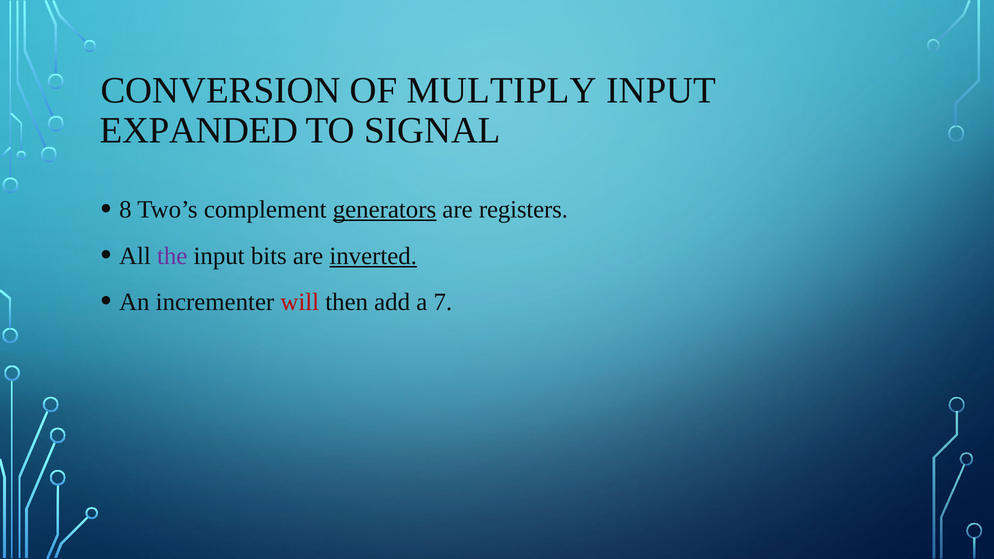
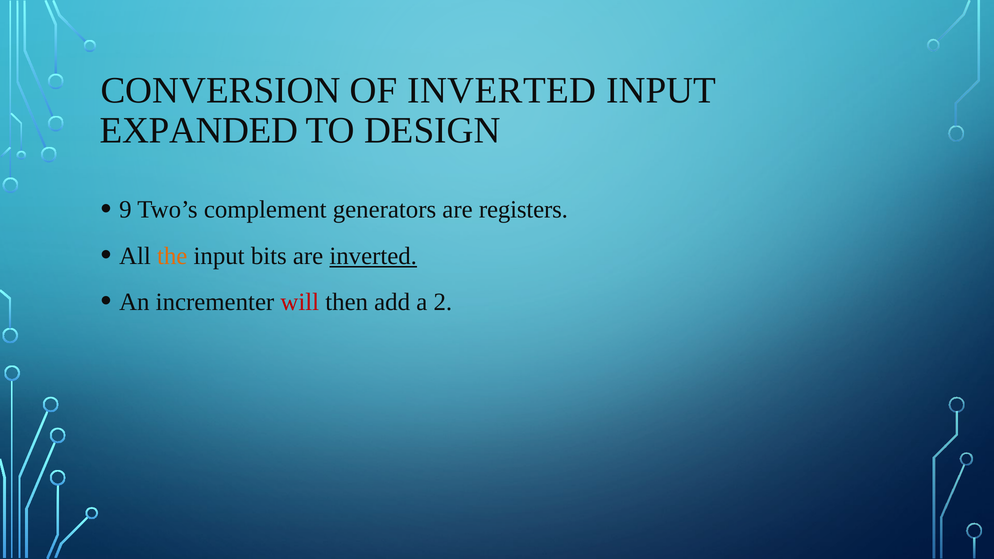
OF MULTIPLY: MULTIPLY -> INVERTED (502, 90)
SIGNAL: SIGNAL -> DESIGN (432, 131)
8: 8 -> 9 (125, 210)
generators underline: present -> none (385, 210)
the colour: purple -> orange (172, 256)
7: 7 -> 2 (443, 302)
